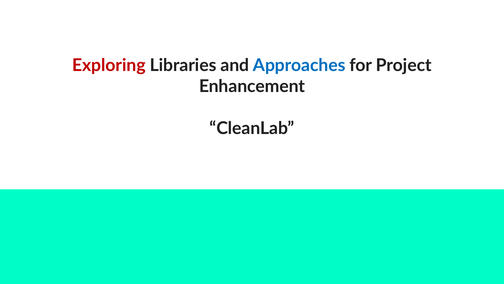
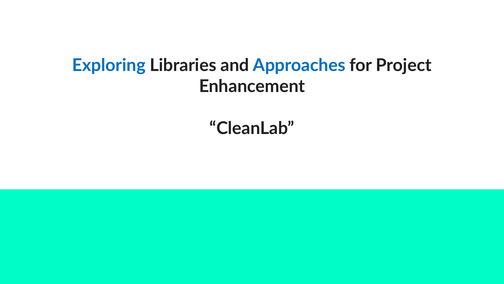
Exploring colour: red -> blue (109, 65)
